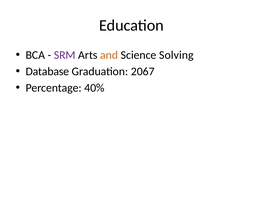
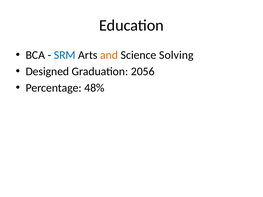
SRM colour: purple -> blue (65, 55)
Database: Database -> Designed (47, 72)
2067: 2067 -> 2056 (143, 72)
40%: 40% -> 48% (94, 88)
